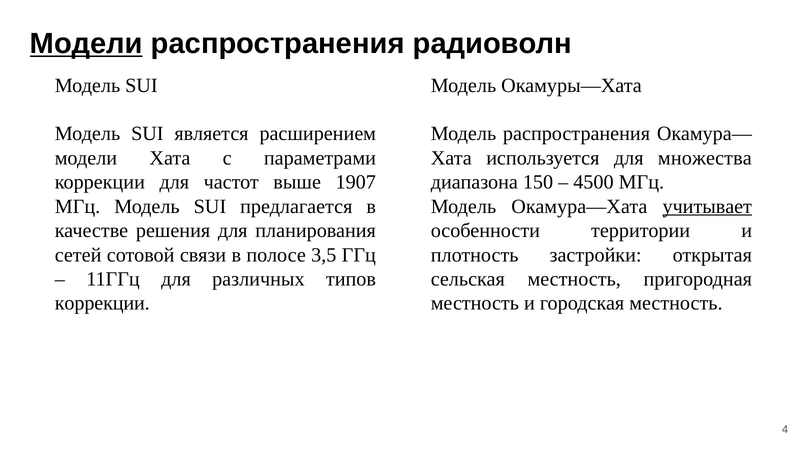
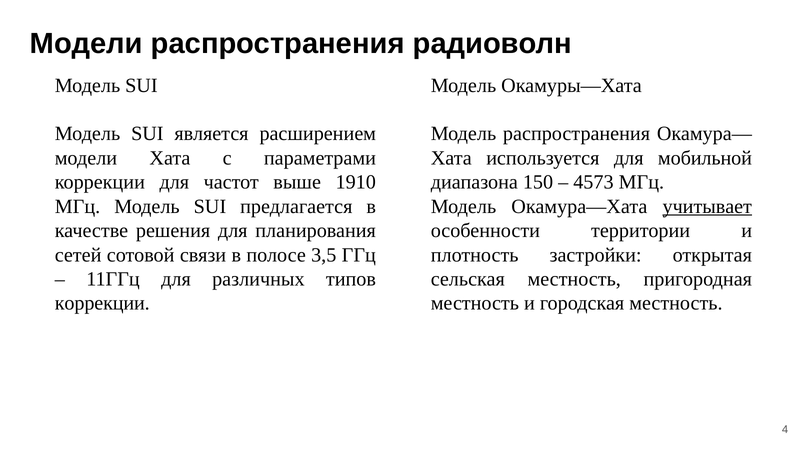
Модели underline: present -> none (86, 44)
множества: множества -> мобильной (705, 158)
1907: 1907 -> 1910 (356, 182)
4500: 4500 -> 4573 (593, 182)
